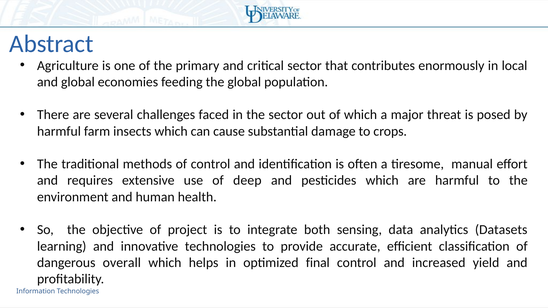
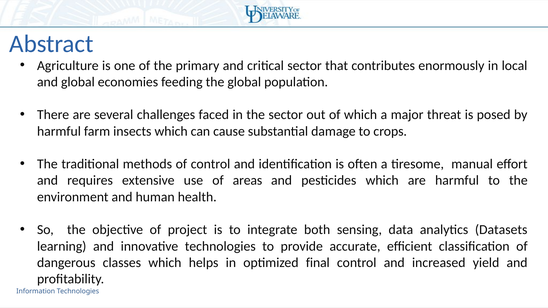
deep: deep -> areas (247, 181)
overall: overall -> classes (122, 263)
